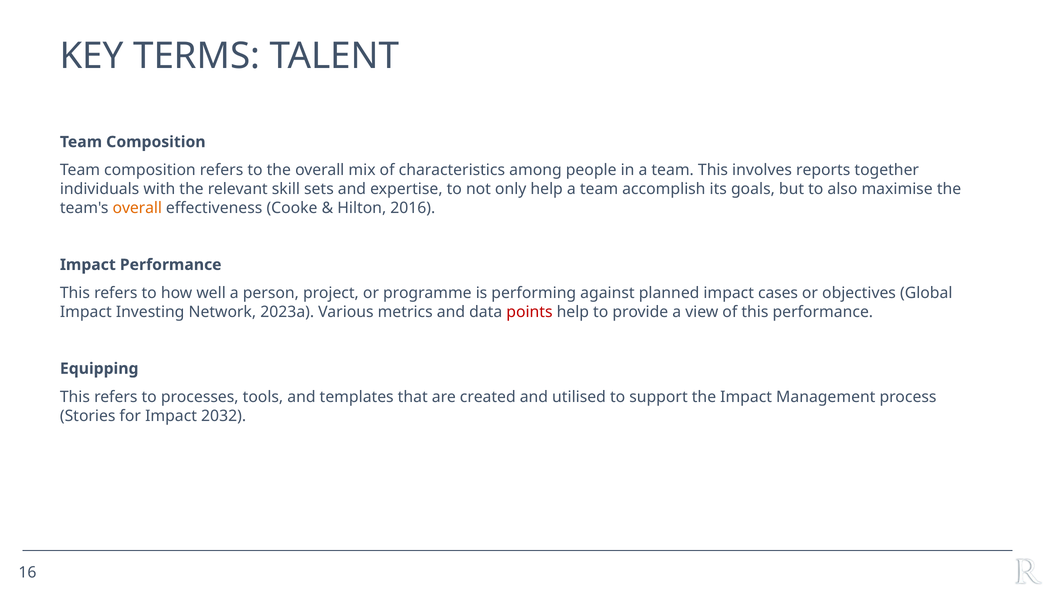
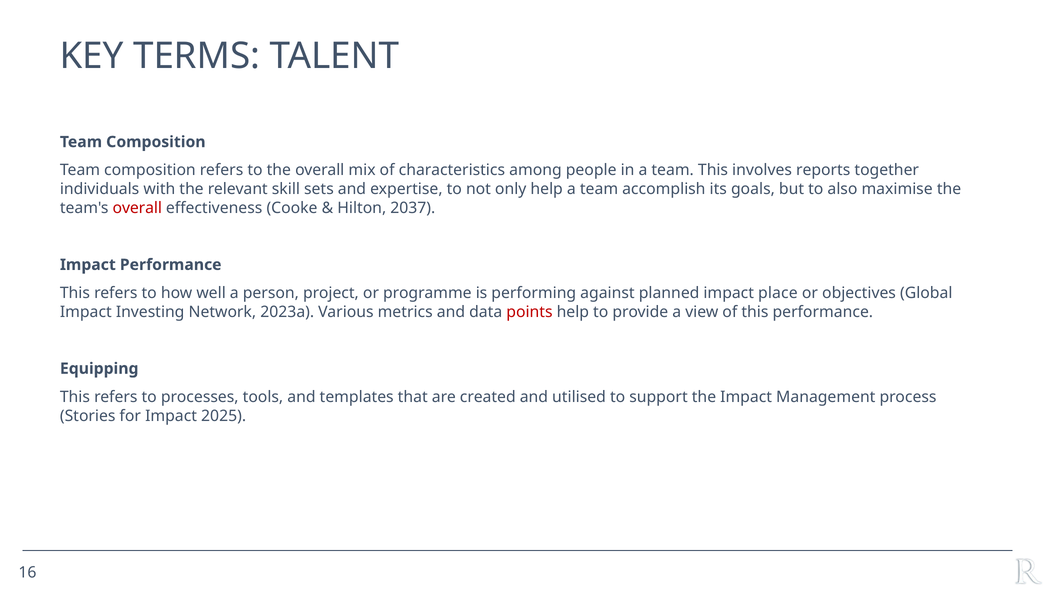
overall colour: orange -> red (137, 208)
2016: 2016 -> 2037 (413, 208)
cases: cases -> place (778, 293)
2032: 2032 -> 2025 (224, 416)
